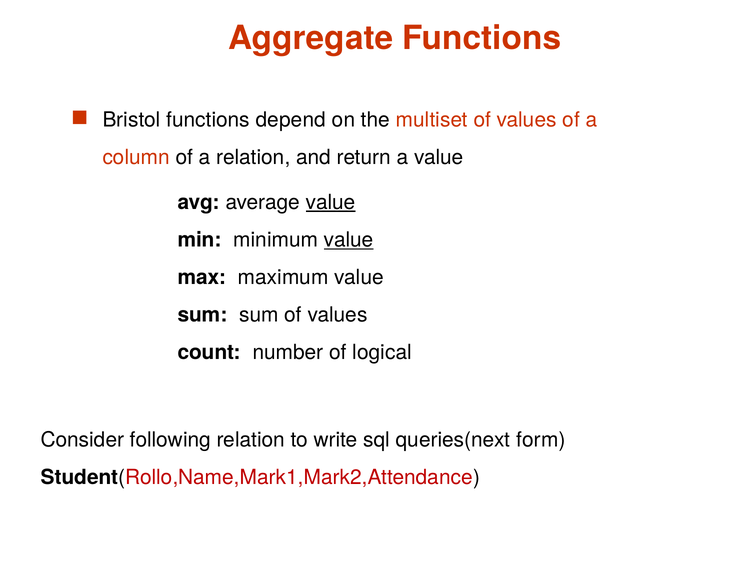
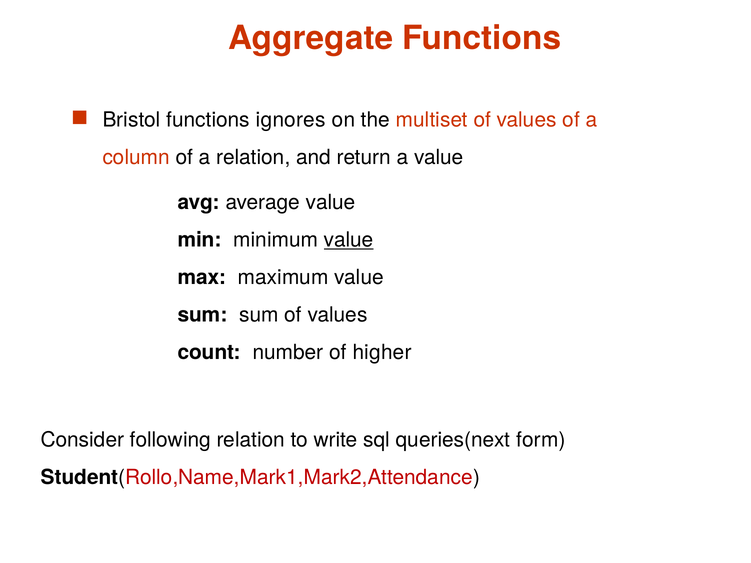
depend: depend -> ignores (291, 120)
value underline: present -> none (331, 202)
logical: logical -> higher (382, 353)
